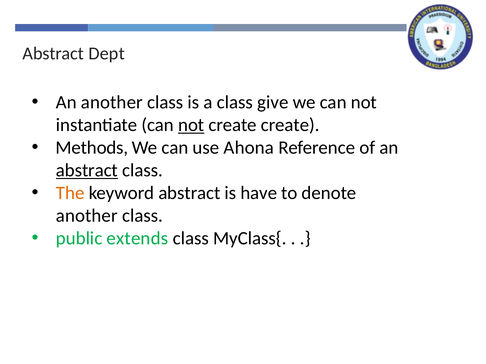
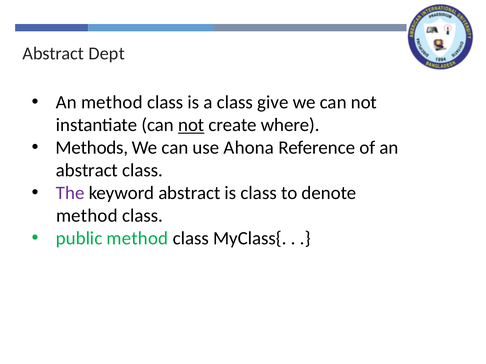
An another: another -> method (112, 103)
create create: create -> where (290, 125)
abstract underline: present -> none (87, 171)
The colour: orange -> purple (70, 193)
is have: have -> class (259, 193)
another: another -> method (87, 216)
public extends: extends -> method (137, 239)
